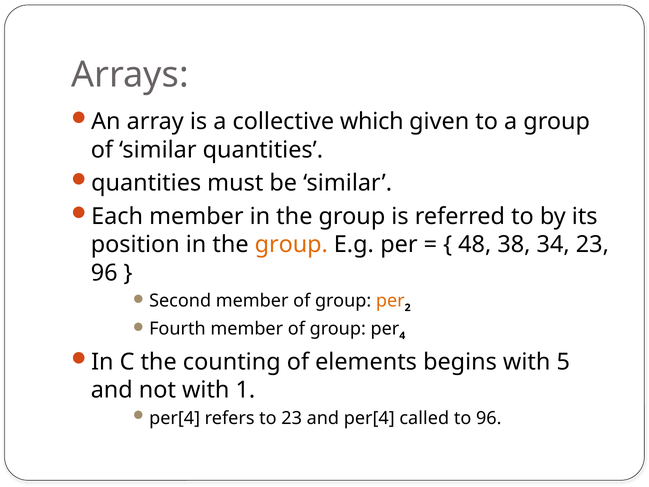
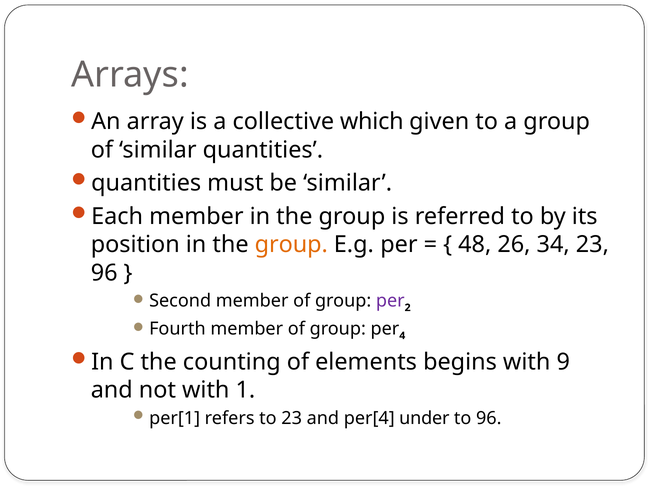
38: 38 -> 26 (514, 245)
per colour: orange -> purple (390, 301)
5: 5 -> 9 (563, 362)
per[4: per[4 -> per[1 (175, 418)
called: called -> under (424, 418)
